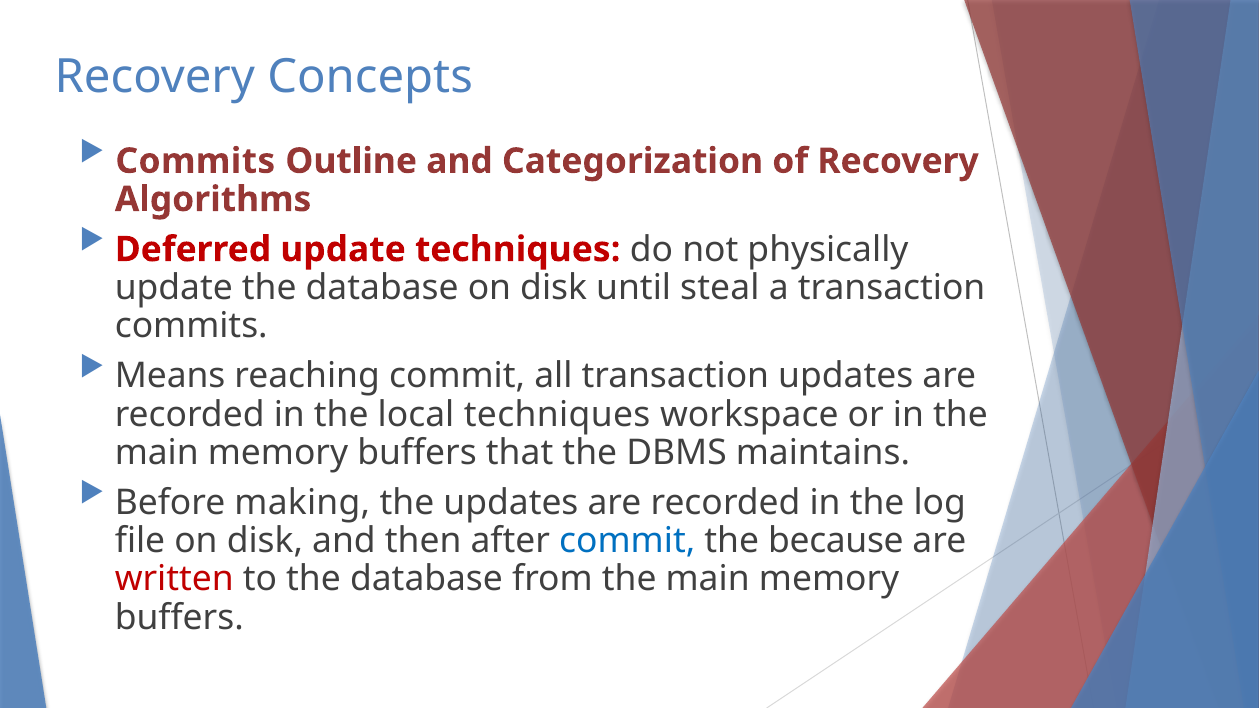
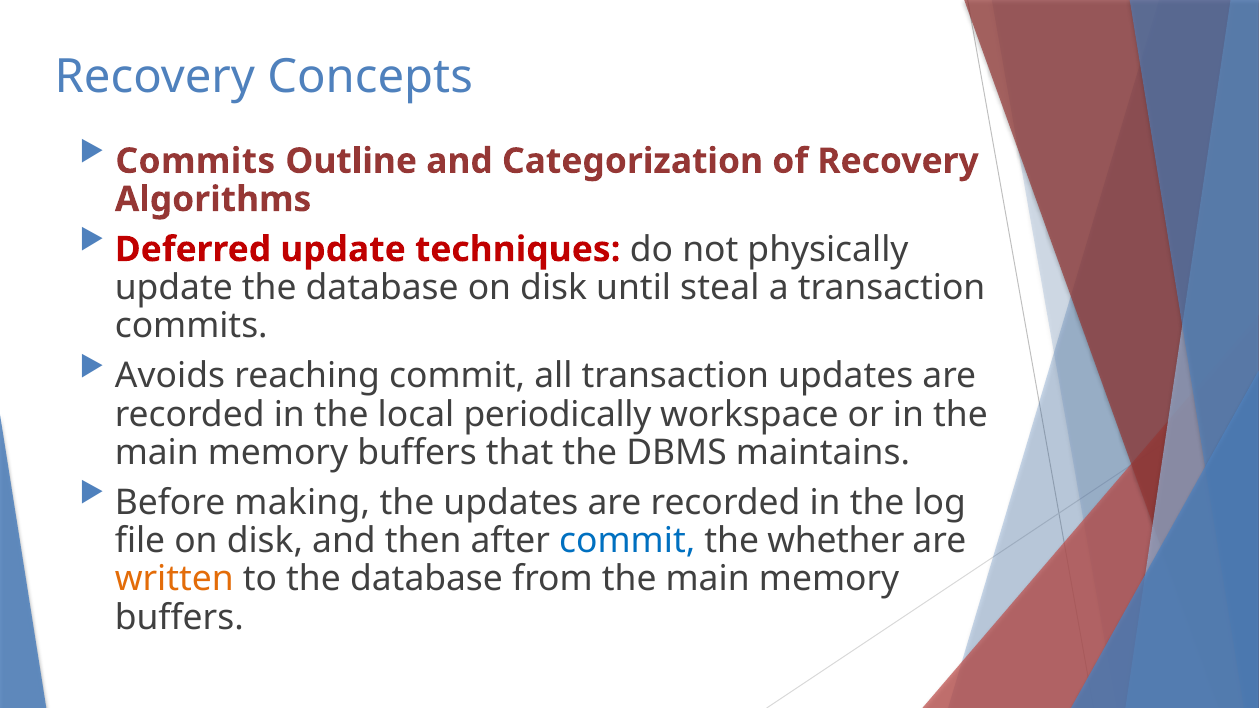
Means: Means -> Avoids (170, 376)
local techniques: techniques -> periodically (557, 414)
because: because -> whether (836, 541)
written colour: red -> orange (174, 579)
